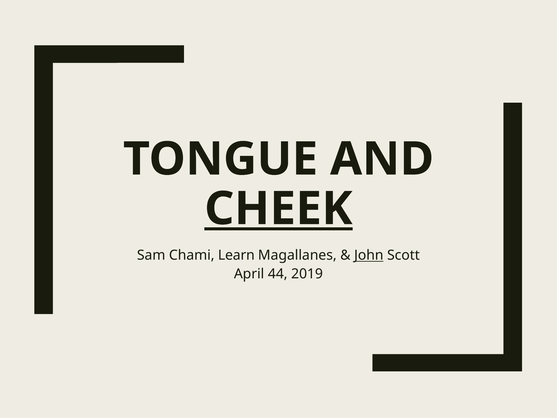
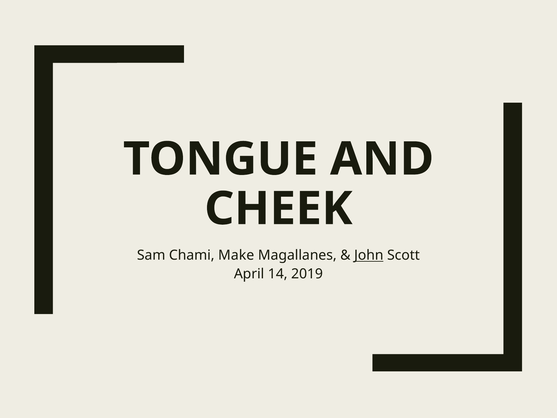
CHEEK underline: present -> none (278, 209)
Learn: Learn -> Make (236, 255)
44: 44 -> 14 (278, 274)
